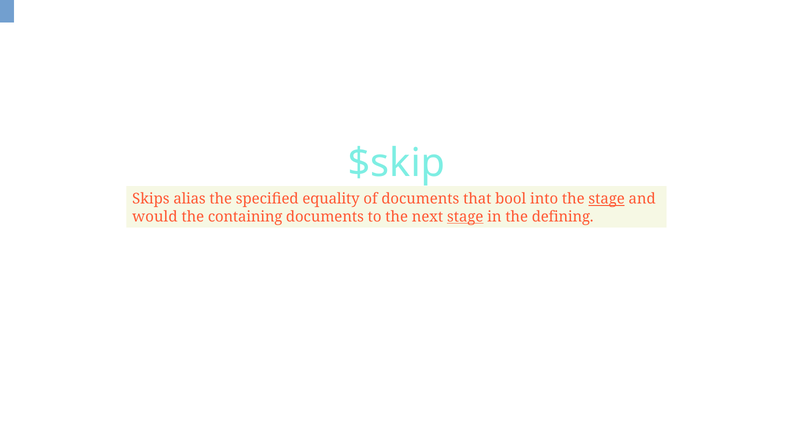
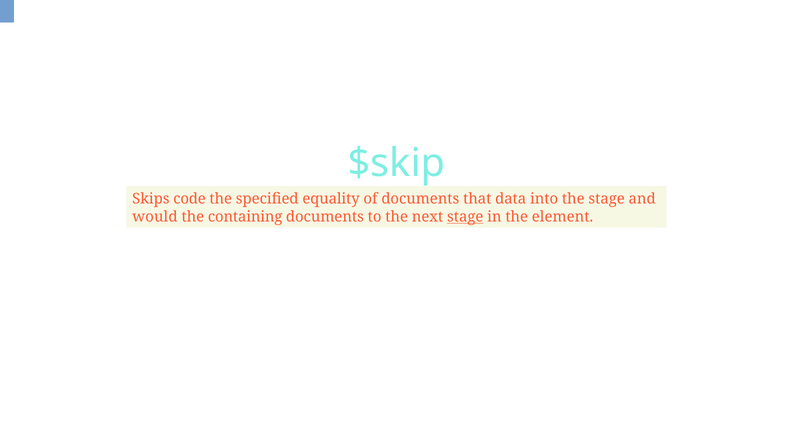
alias: alias -> code (190, 199)
bool: bool -> data (511, 199)
stage underline: present -> none (607, 199)
defining: defining -> element (563, 217)
